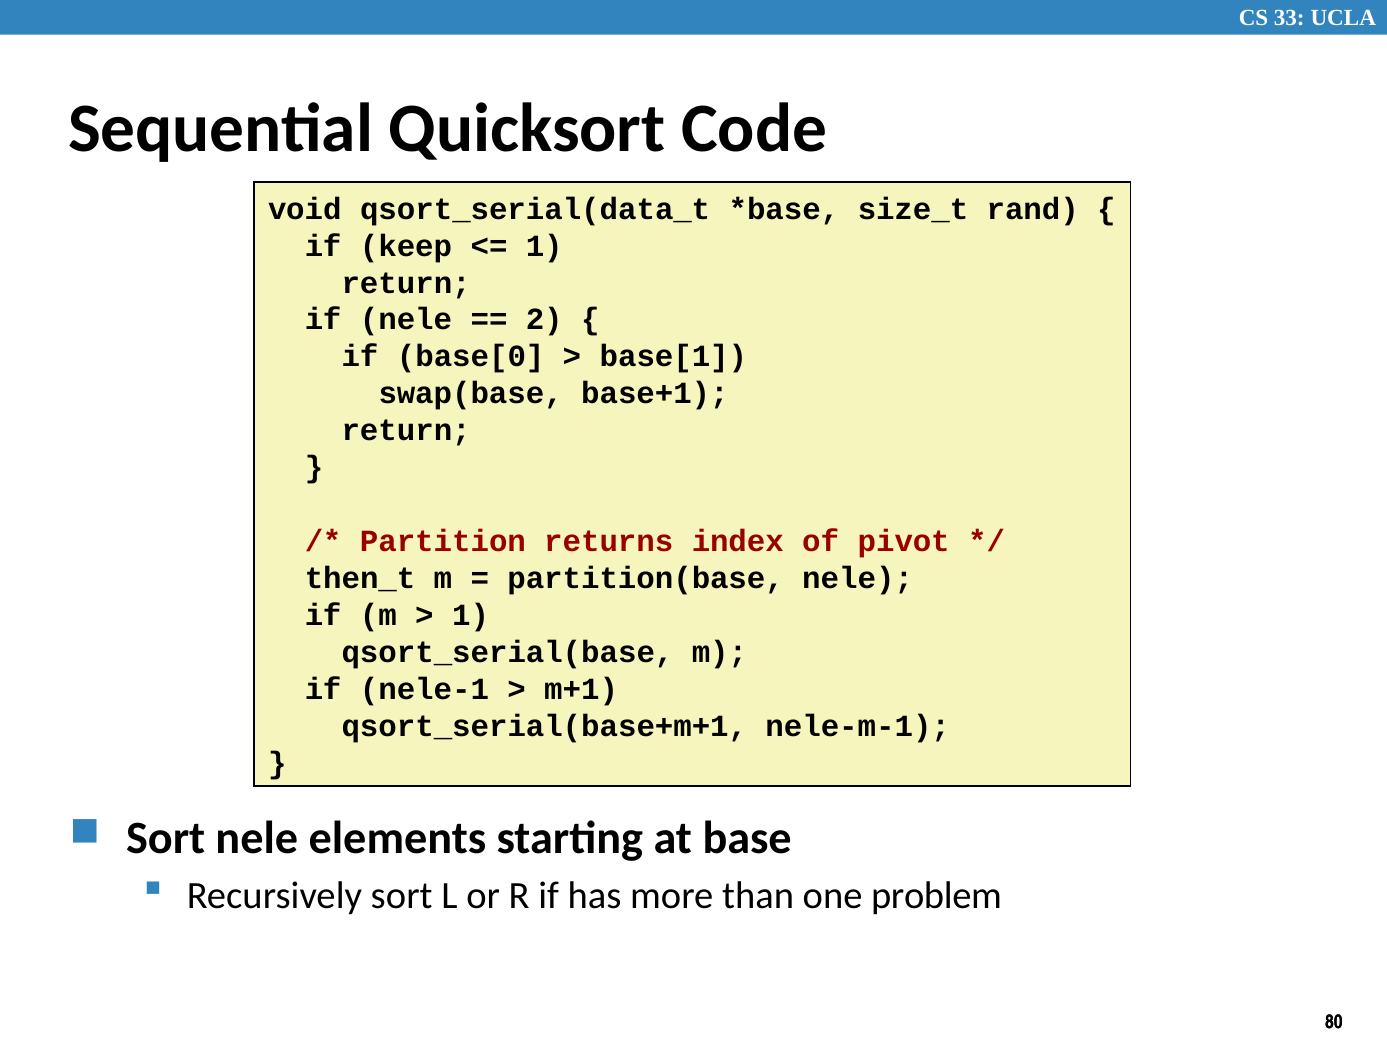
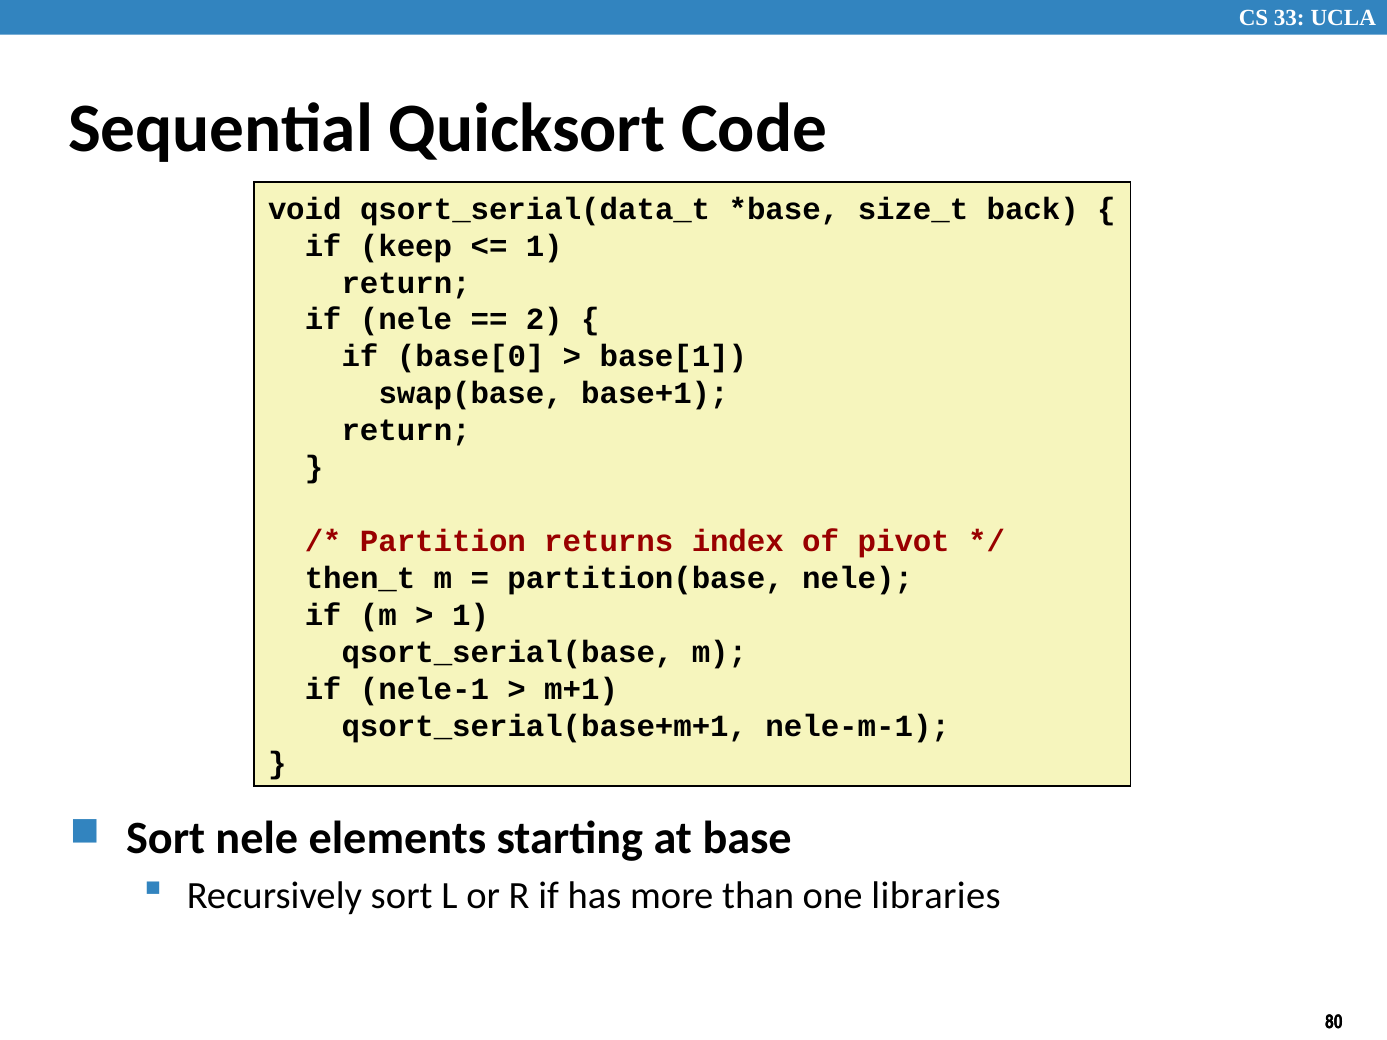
rand: rand -> back (1033, 209)
problem: problem -> libraries (936, 896)
